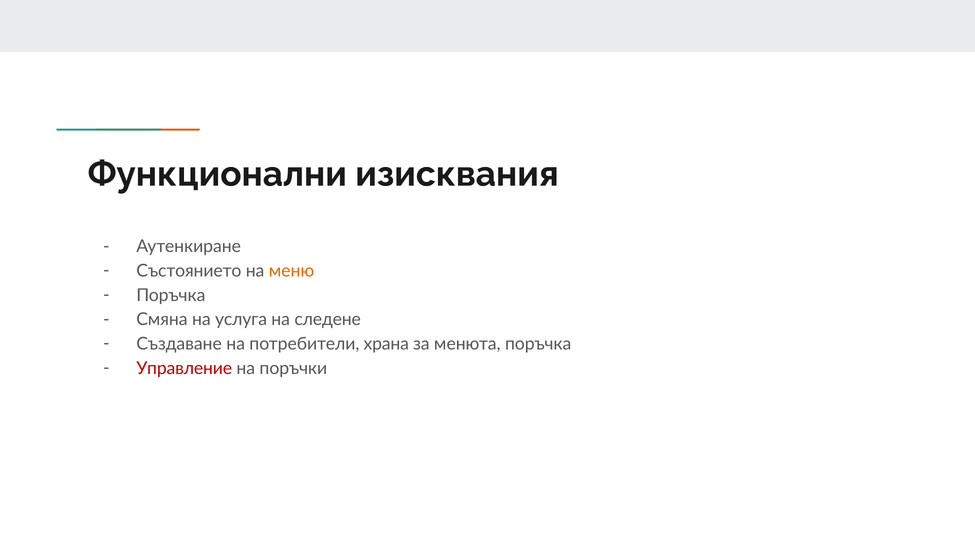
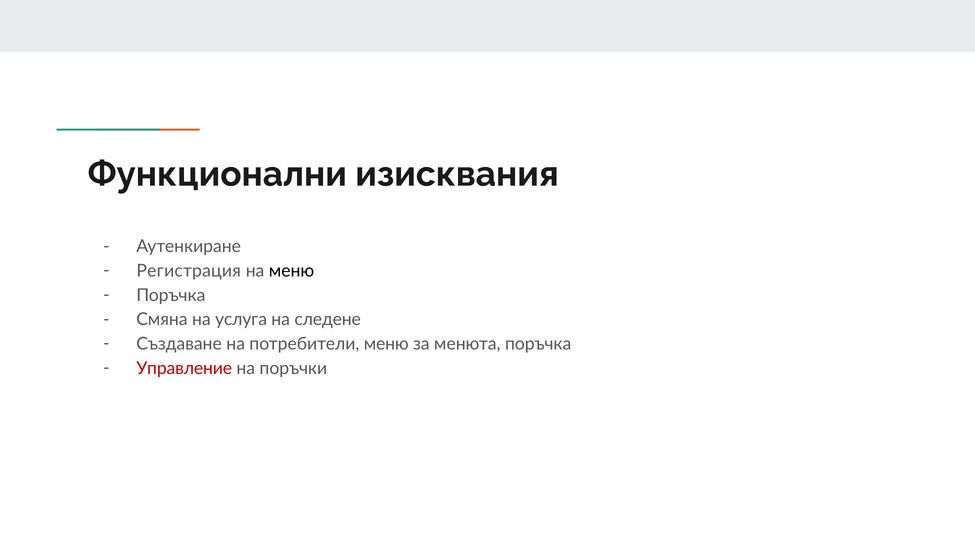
Състоянието: Състоянието -> Регистрация (189, 271)
меню colour: orange -> black (292, 271)
потребители храна: храна -> меню (386, 344)
